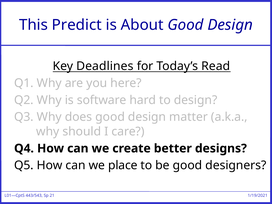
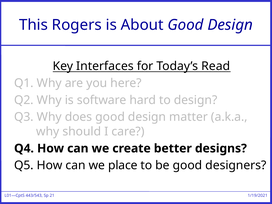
Predict: Predict -> Rogers (77, 25)
Deadlines: Deadlines -> Interfaces (105, 66)
